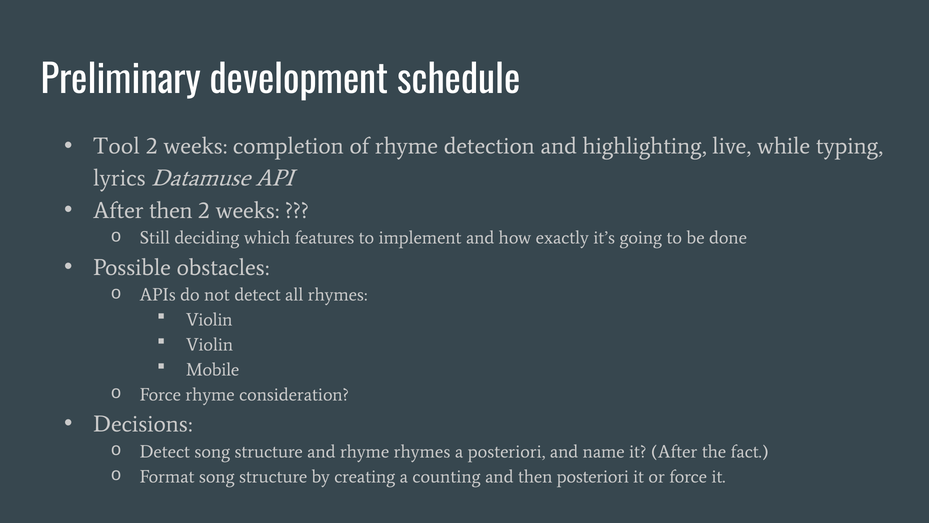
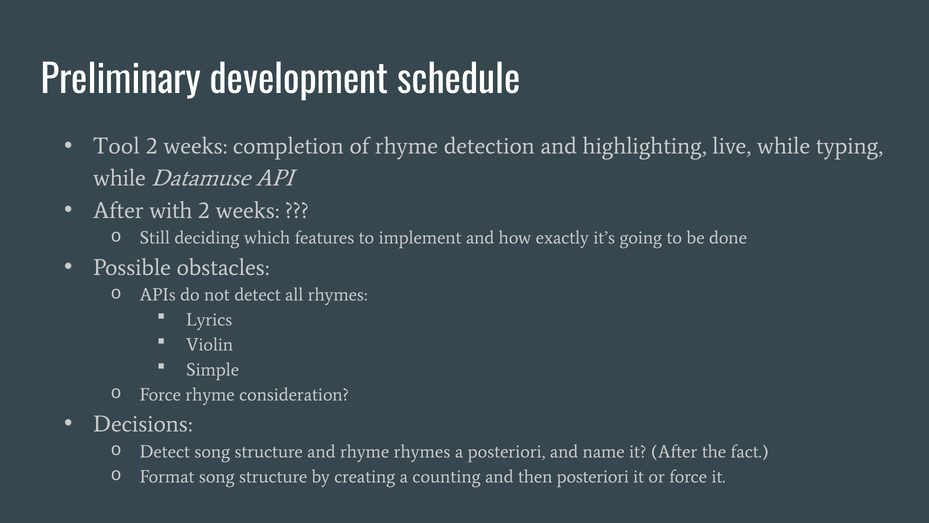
lyrics: lyrics -> while (119, 178)
After then: then -> with (171, 210)
Violin: Violin -> Lyrics (209, 320)
Mobile: Mobile -> Simple (213, 369)
